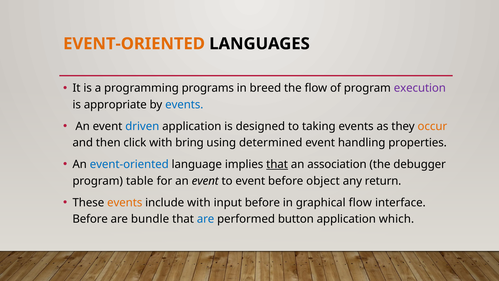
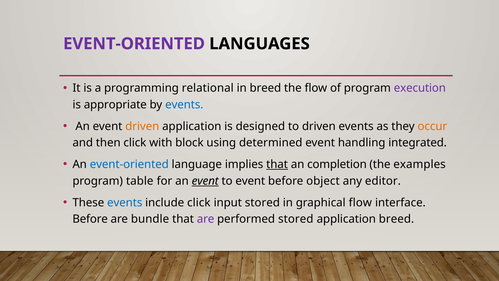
EVENT-ORIENTED colour: orange -> purple (134, 44)
programs: programs -> relational (208, 88)
driven colour: blue -> orange (142, 126)
to taking: taking -> driven (319, 126)
bring: bring -> block (189, 143)
properties: properties -> integrated (418, 143)
association: association -> completion (337, 164)
debugger: debugger -> examples (420, 164)
event underline: none -> present (205, 181)
return: return -> editor (383, 181)
events colour: orange -> blue (125, 202)
include with: with -> click (199, 202)
input before: before -> stored (262, 202)
are colour: blue -> purple (206, 219)
performed button: button -> stored (296, 219)
application which: which -> breed (396, 219)
